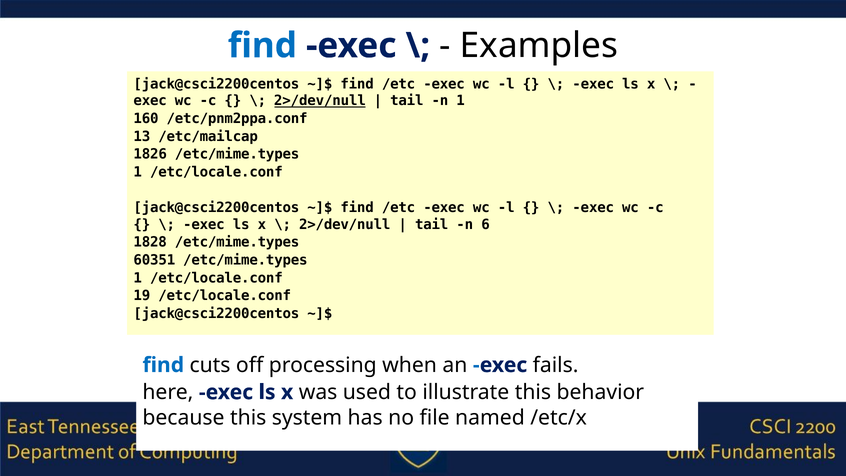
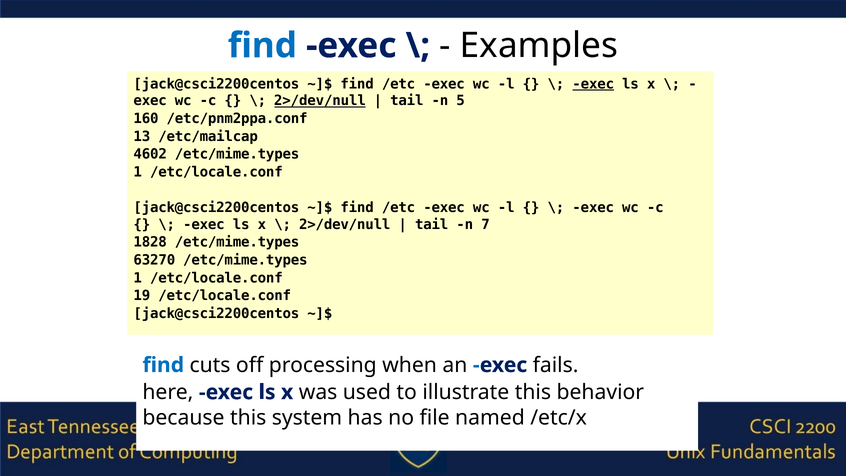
exec underline: none -> present (593, 84)
n 1: 1 -> 5 (461, 101)
1826: 1826 -> 4602 (150, 154)
6: 6 -> 7 (486, 224)
60351: 60351 -> 63270 (154, 260)
